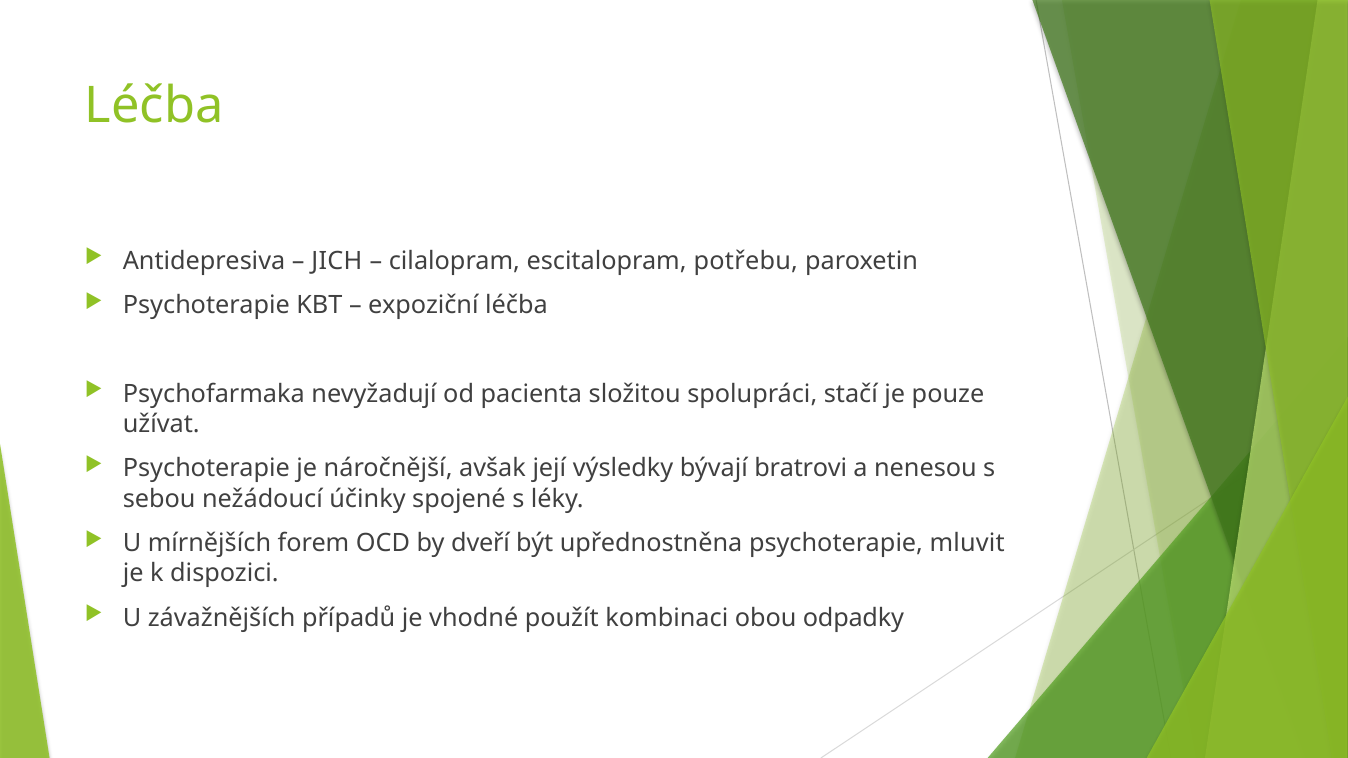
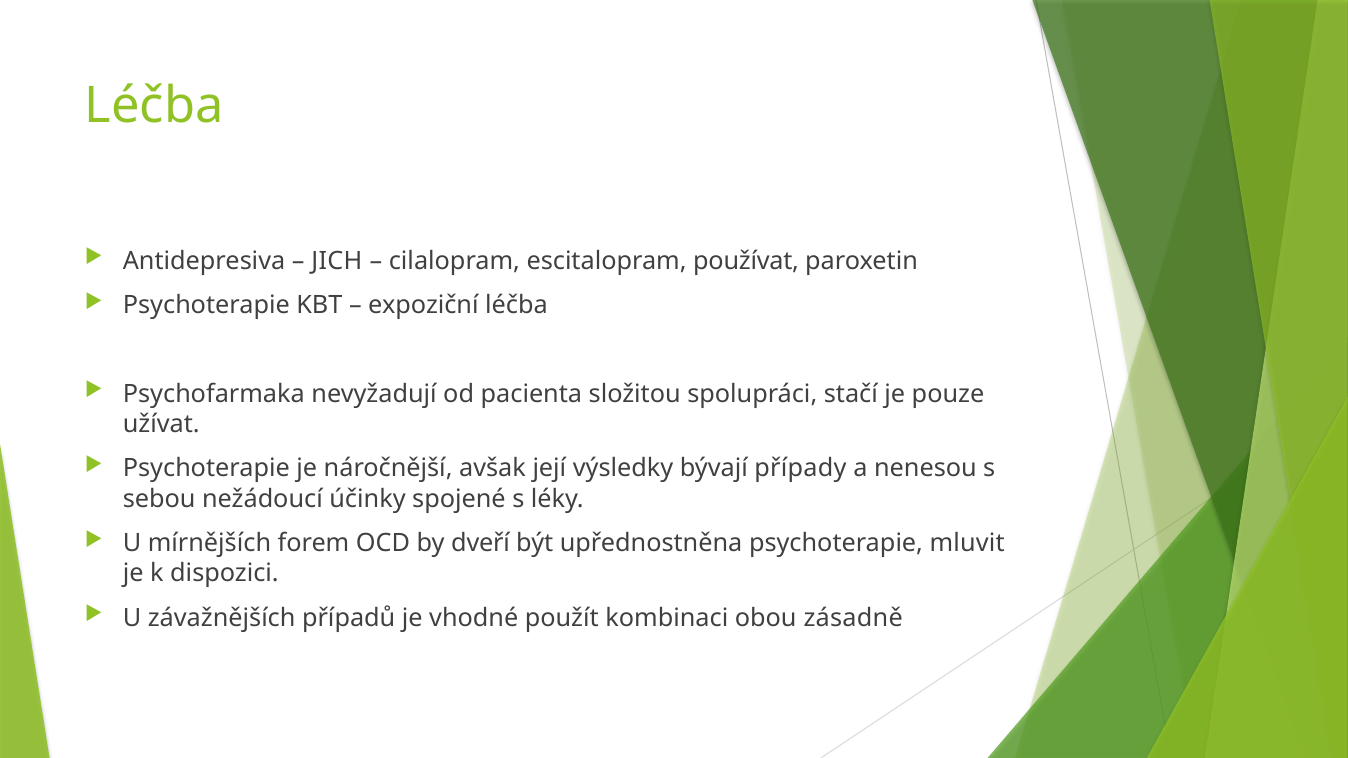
potřebu: potřebu -> používat (746, 261)
bratrovi: bratrovi -> případy (800, 469)
odpadky: odpadky -> zásadně (853, 618)
